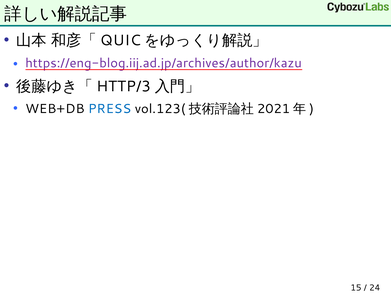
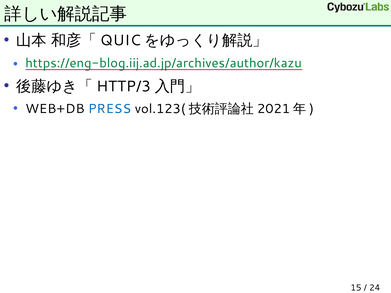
https://eng-blog.iij.ad.jp/archives/author/kazu colour: purple -> green (164, 63)
